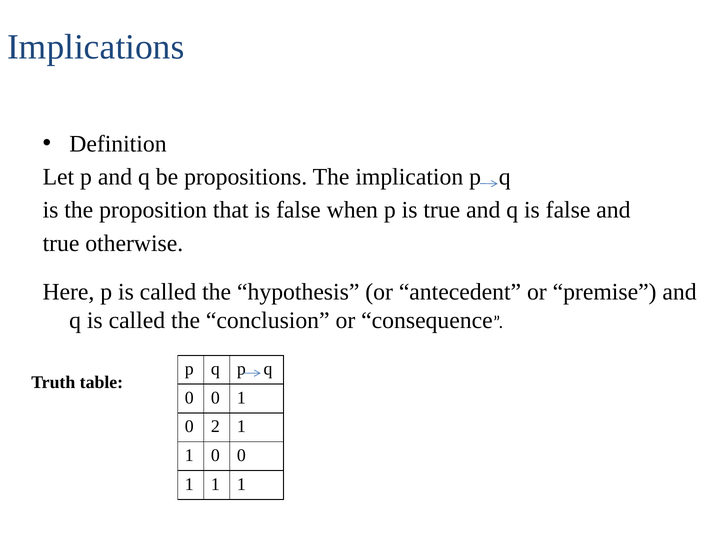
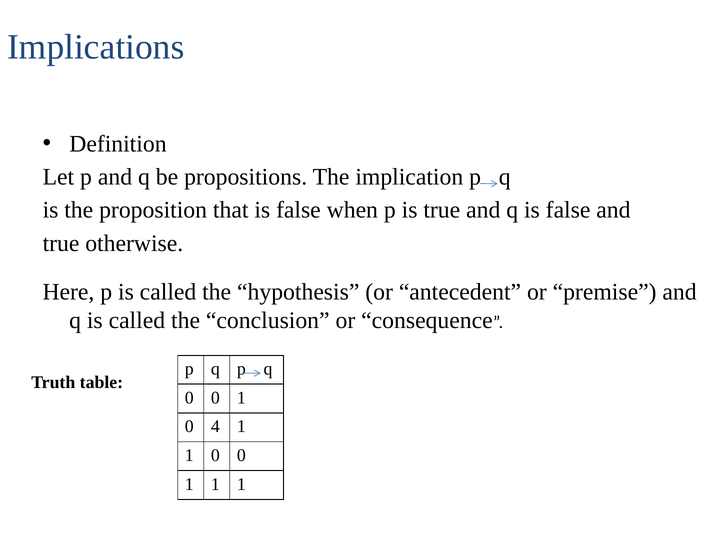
2: 2 -> 4 (215, 427)
